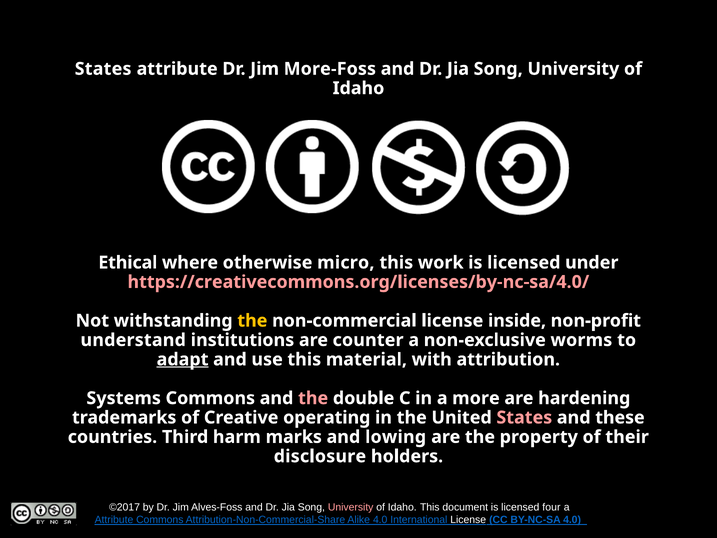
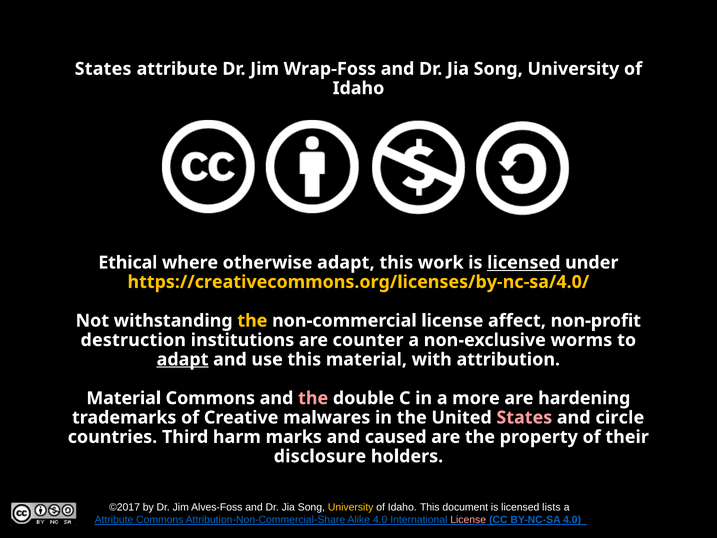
More-Foss: More-Foss -> Wrap-Foss (330, 69)
otherwise micro: micro -> adapt (346, 262)
licensed underline: none -> present (524, 262)
https://creativecommons.org/licenses/by-nc-sa/4.0/ colour: pink -> yellow (358, 282)
inside: inside -> affect (517, 321)
understand: understand -> destruction (133, 340)
Systems: Systems -> Material (124, 398)
operating: operating -> malwares (327, 417)
these: these -> circle (620, 417)
lowing: lowing -> caused (396, 437)
University colour: pink -> yellow (351, 507)
four: four -> lists (551, 507)
License colour: white -> pink (468, 520)
